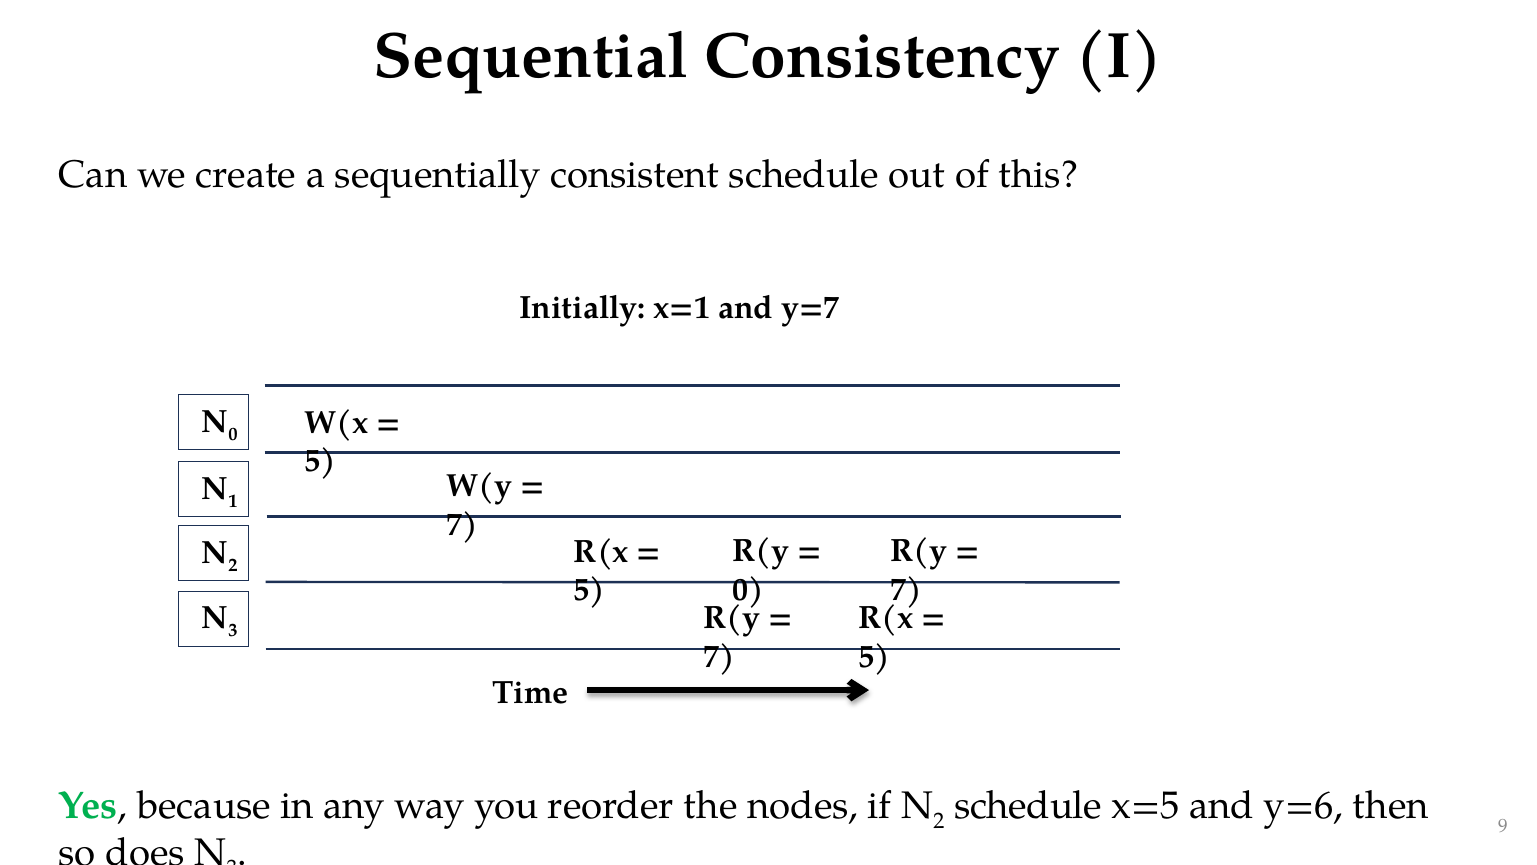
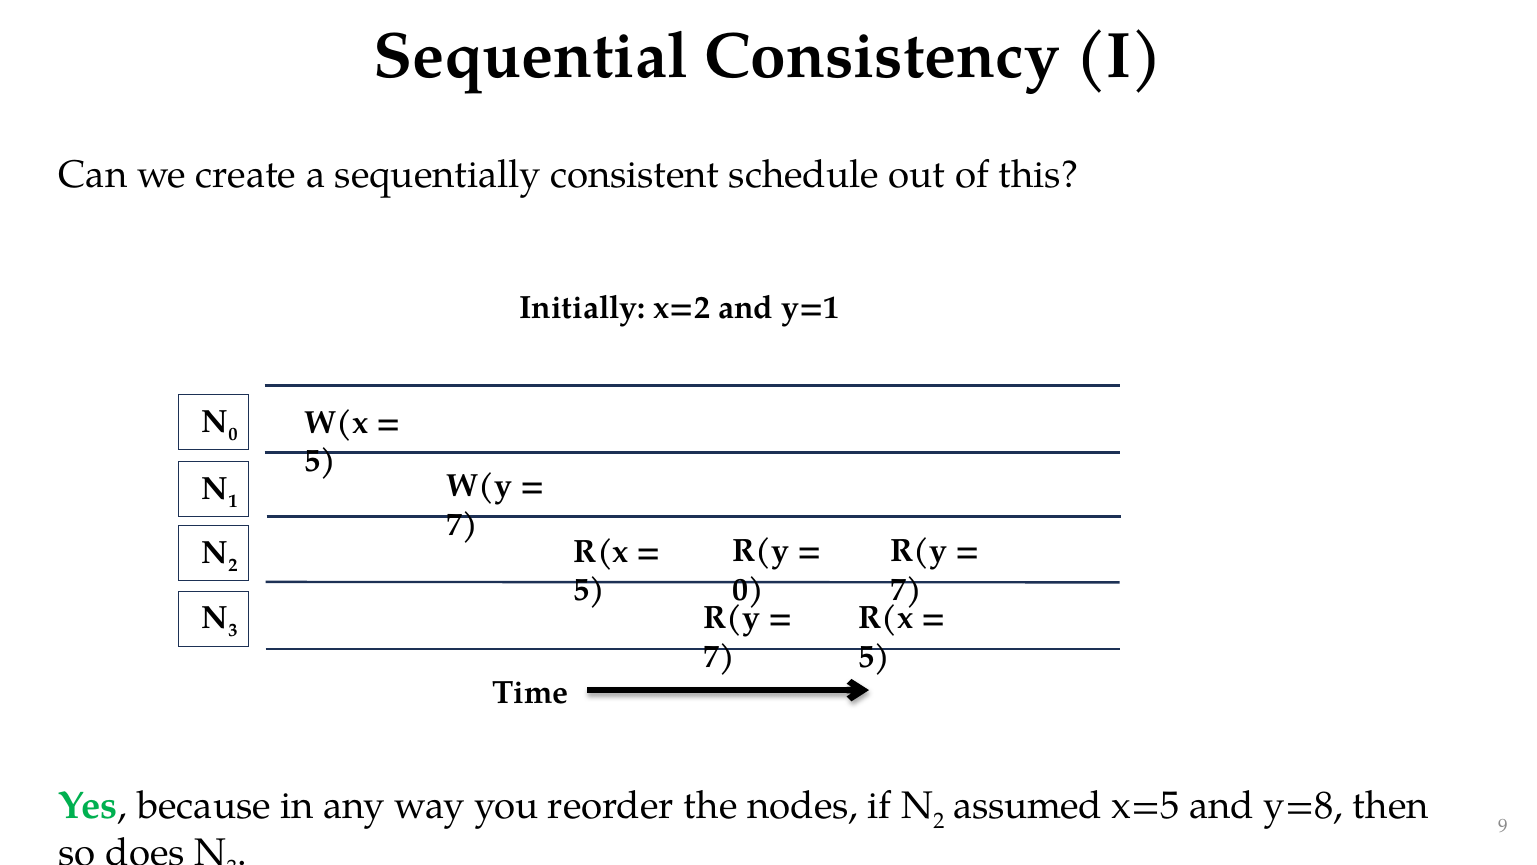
x=1: x=1 -> x=2 (682, 308)
y=7: y=7 -> y=1 (810, 308)
schedule: schedule -> assumed (1028, 806)
y=6: y=6 -> y=8 (1303, 806)
